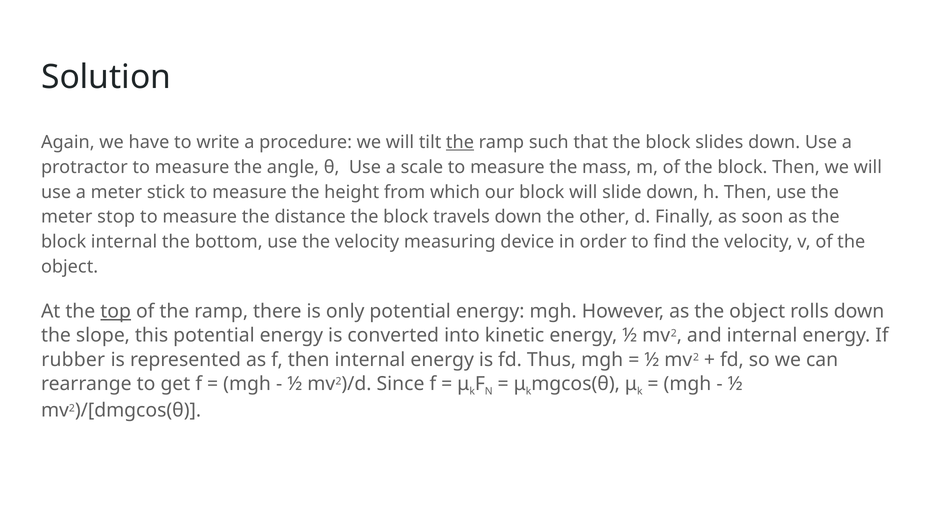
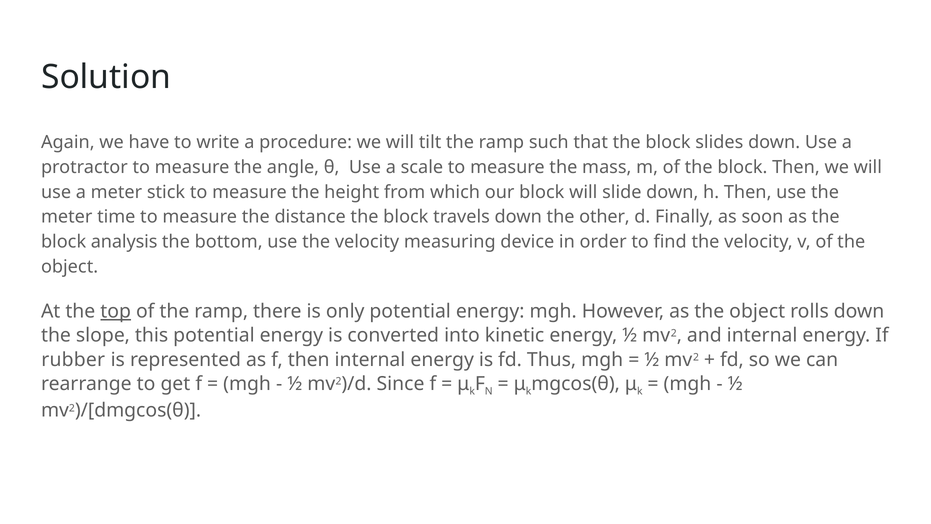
the underline: present -> none (460, 142)
stop: stop -> time (116, 217)
block internal: internal -> analysis (124, 242)
